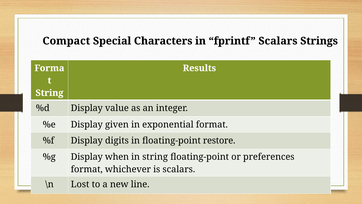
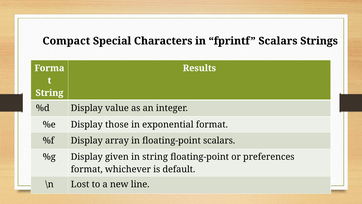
given: given -> those (117, 124)
digits: digits -> array (117, 140)
floating-point restore: restore -> scalars (219, 140)
when: when -> given (117, 157)
is scalars: scalars -> default (179, 169)
